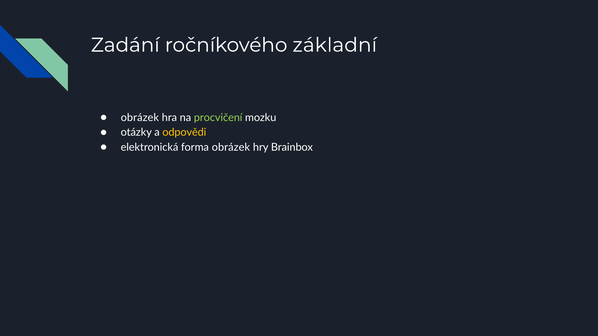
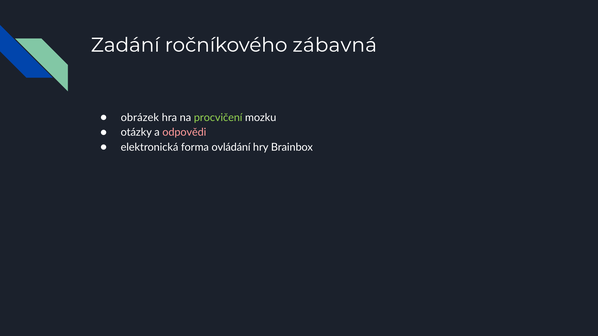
základní: základní -> zábavná (335, 45)
odpovědi colour: yellow -> pink (184, 132)
forma obrázek: obrázek -> ovládání (231, 147)
